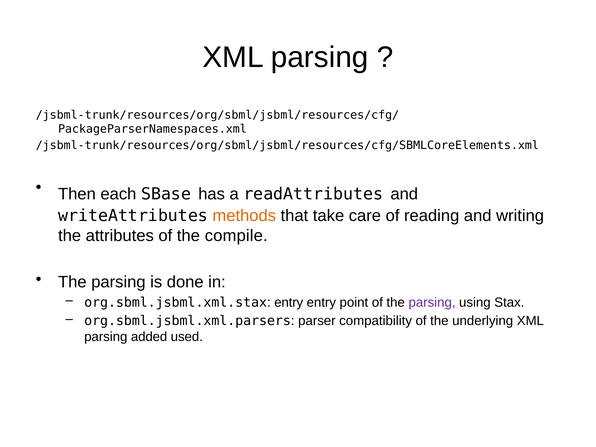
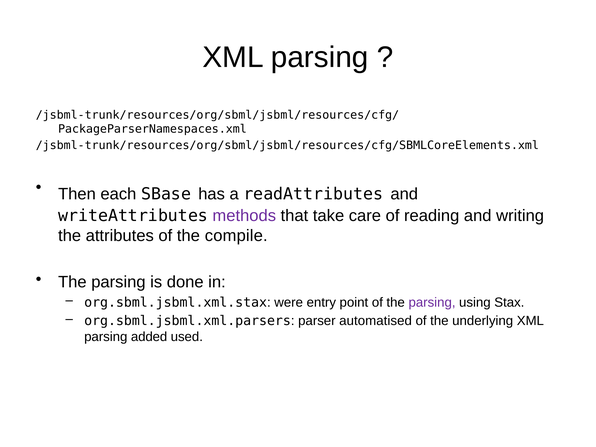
methods colour: orange -> purple (244, 216)
org.sbml.jsbml.xml.stax entry: entry -> were (289, 302)
compatibility: compatibility -> automatised (376, 321)
